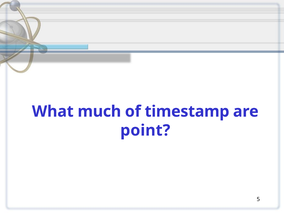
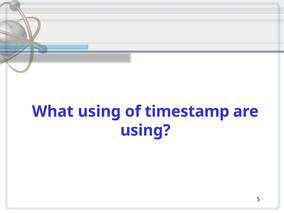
What much: much -> using (99, 111)
point: point -> using (145, 130)
